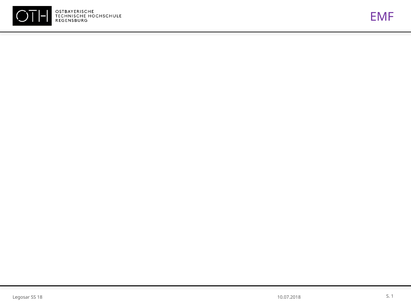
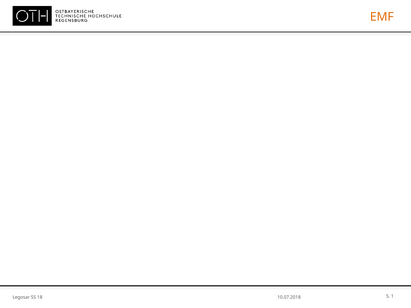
EMF colour: purple -> orange (382, 17)
